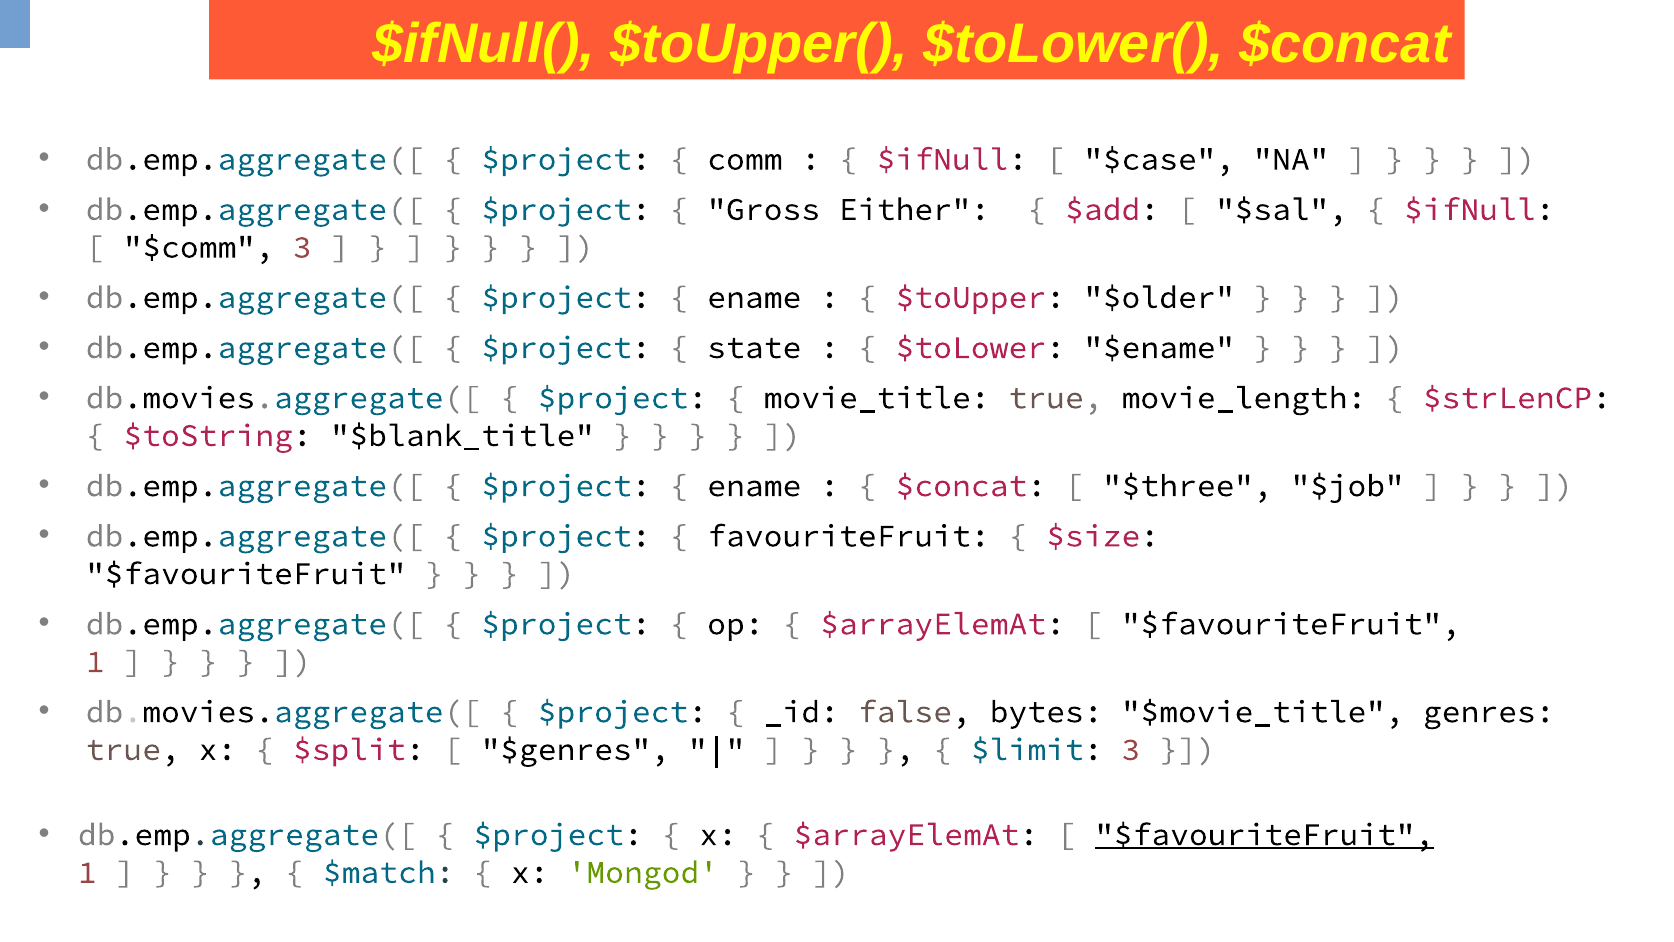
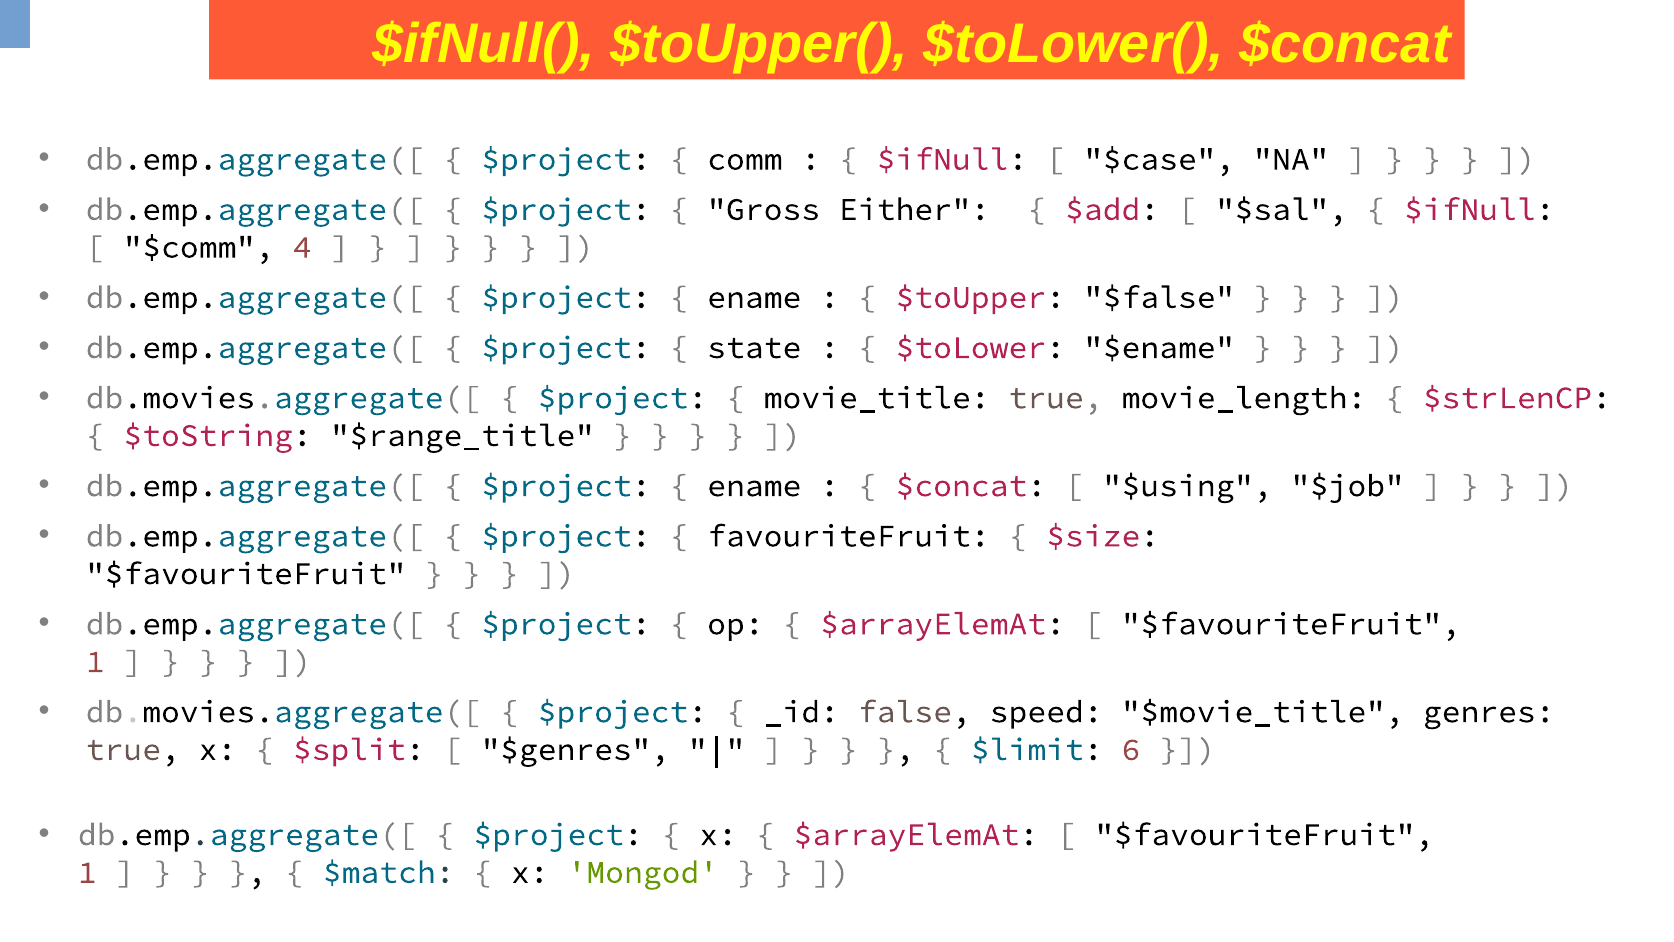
$comm 3: 3 -> 4 (302, 247)
$older: $older -> $false (1159, 297)
$blank_title: $blank_title -> $range_title (462, 435)
$three: $three -> $using (1187, 486)
bytes: bytes -> speed (1046, 712)
$limit 3: 3 -> 6 (1131, 749)
$favouriteFruit underline: present -> none (1264, 834)
